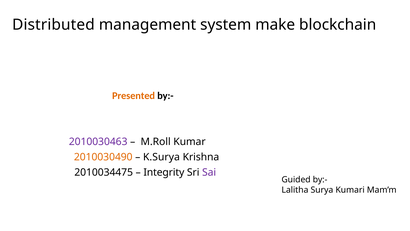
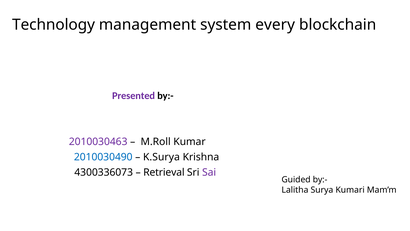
Distributed: Distributed -> Technology (54, 25)
make: make -> every (275, 25)
Presented colour: orange -> purple (134, 96)
2010030490 colour: orange -> blue (103, 157)
2010034475: 2010034475 -> 4300336073 (104, 172)
Integrity: Integrity -> Retrieval (164, 172)
